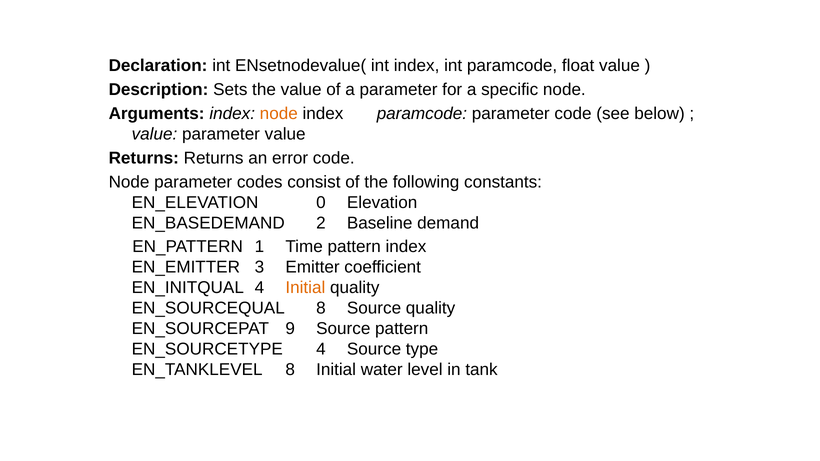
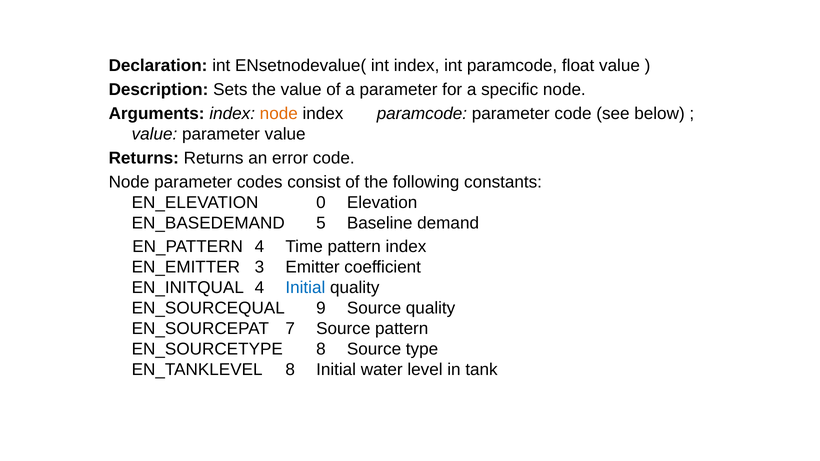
2: 2 -> 5 (321, 223)
EN_PATTERN 1: 1 -> 4 (259, 247)
Initial colour: orange -> blue (305, 288)
EN_SOURCEQUAL 8: 8 -> 9 (321, 308)
9: 9 -> 7 (290, 329)
EN_SOURCETYPE 4: 4 -> 8 (321, 349)
